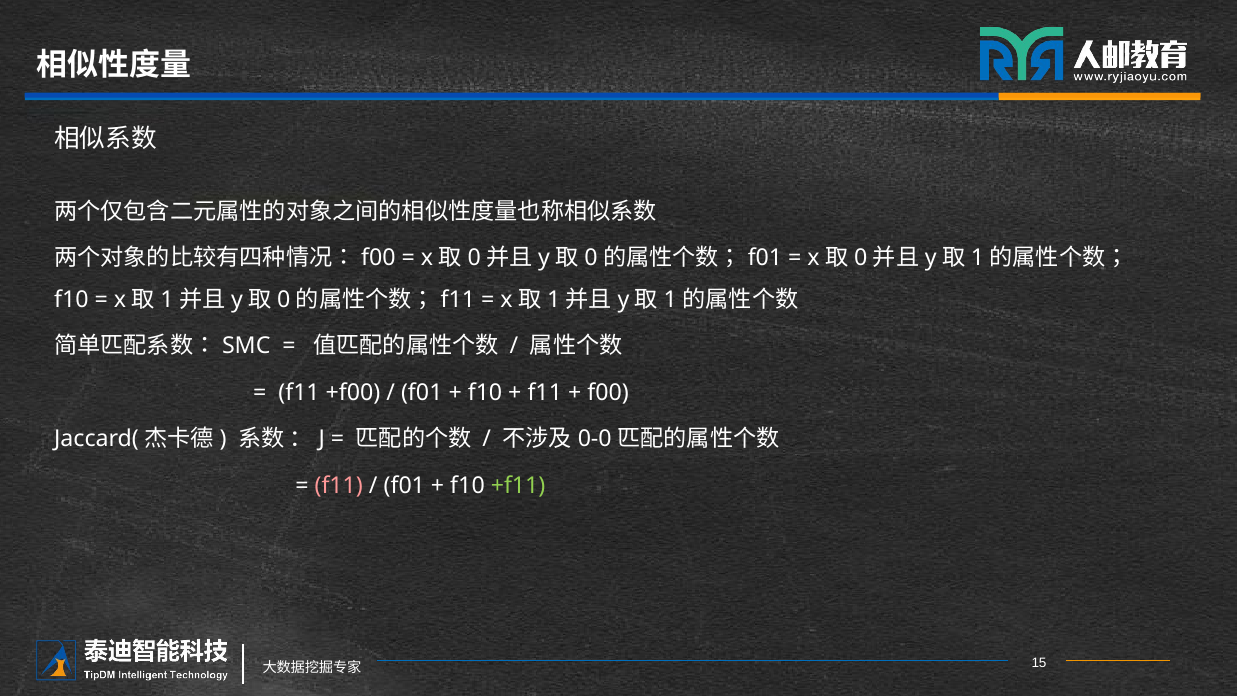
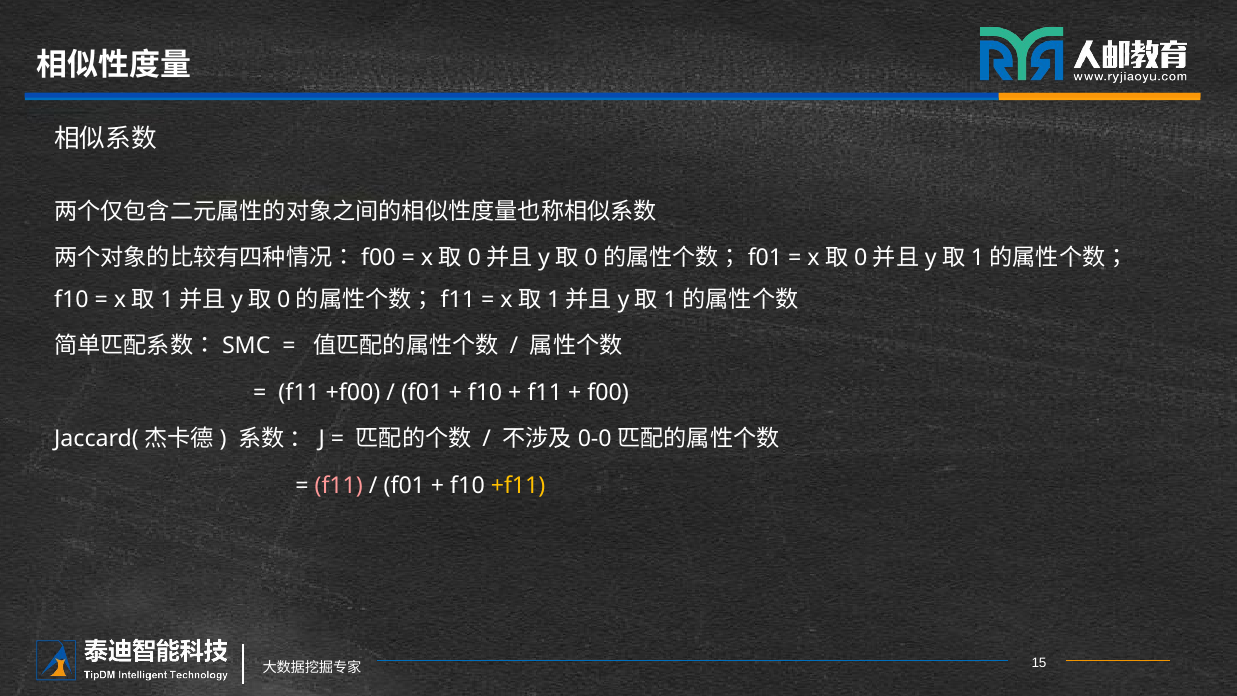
+f11 colour: light green -> yellow (518, 485)
